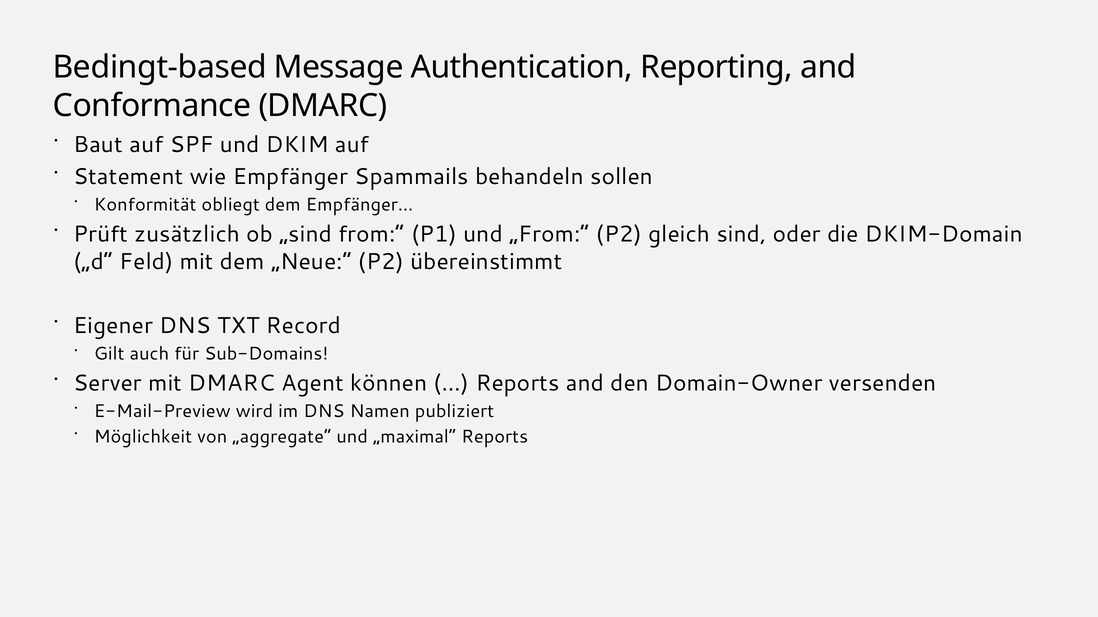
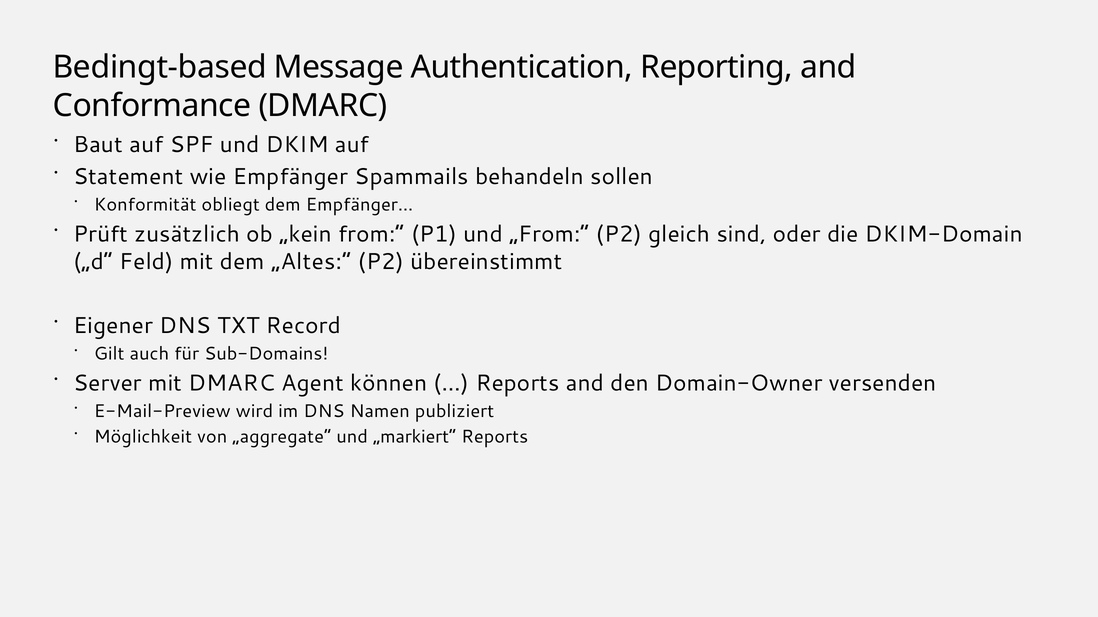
„sind: „sind -> „kein (306, 234)
„Neue:“: „Neue:“ -> „Altes:“ (311, 262)
„maximal“: „maximal“ -> „markiert“ (415, 437)
